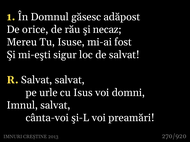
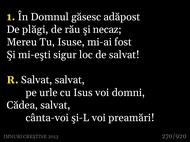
orice: orice -> plăgi (35, 30)
Imnul: Imnul -> Cădea (22, 106)
